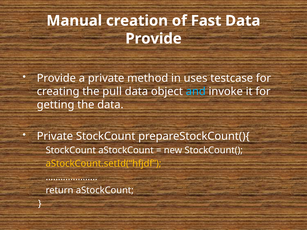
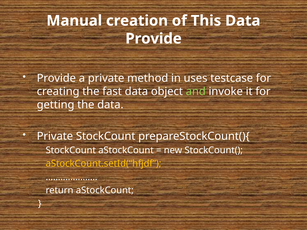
Fast: Fast -> This (206, 21)
pull: pull -> fast (112, 92)
and colour: light blue -> light green (196, 92)
